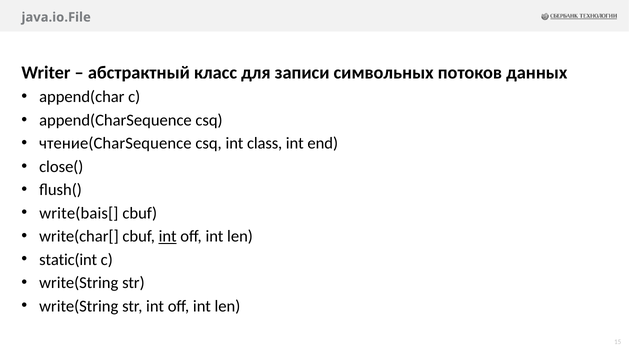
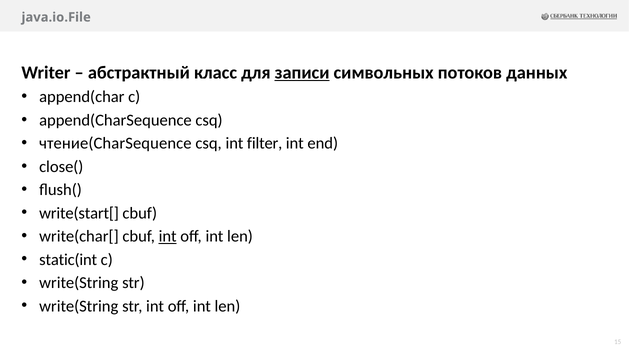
записи underline: none -> present (302, 73)
class: class -> filter (265, 143)
write(bais[: write(bais[ -> write(start[ (79, 213)
